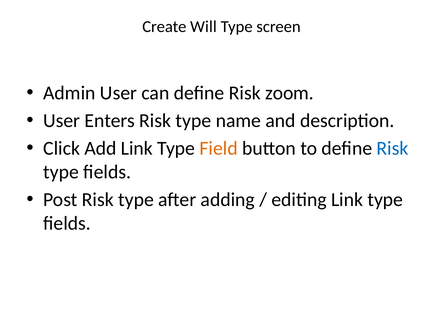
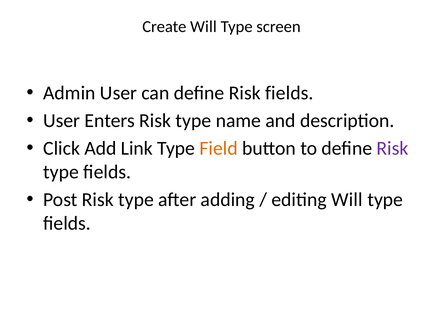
Risk zoom: zoom -> fields (289, 93)
Risk colour: blue -> purple (393, 148)
editing Link: Link -> Will (347, 199)
